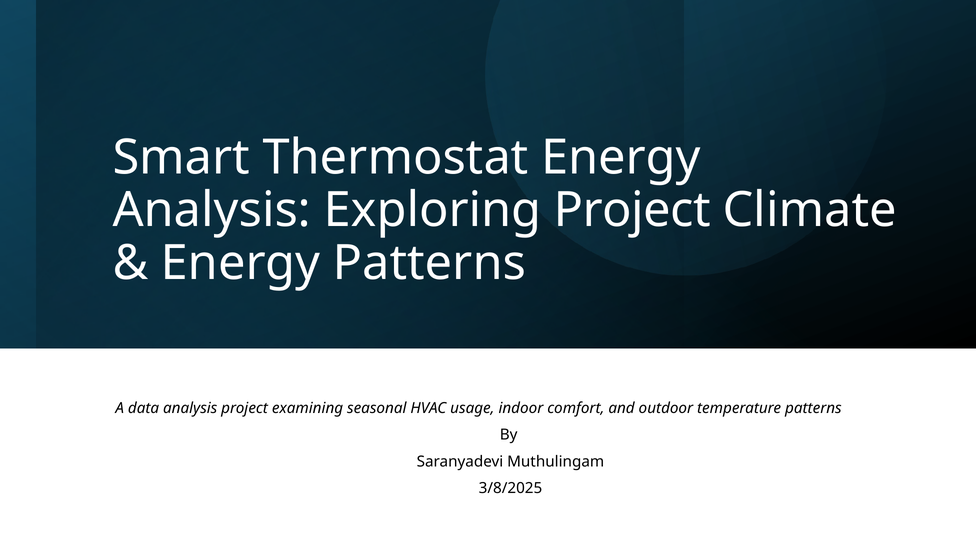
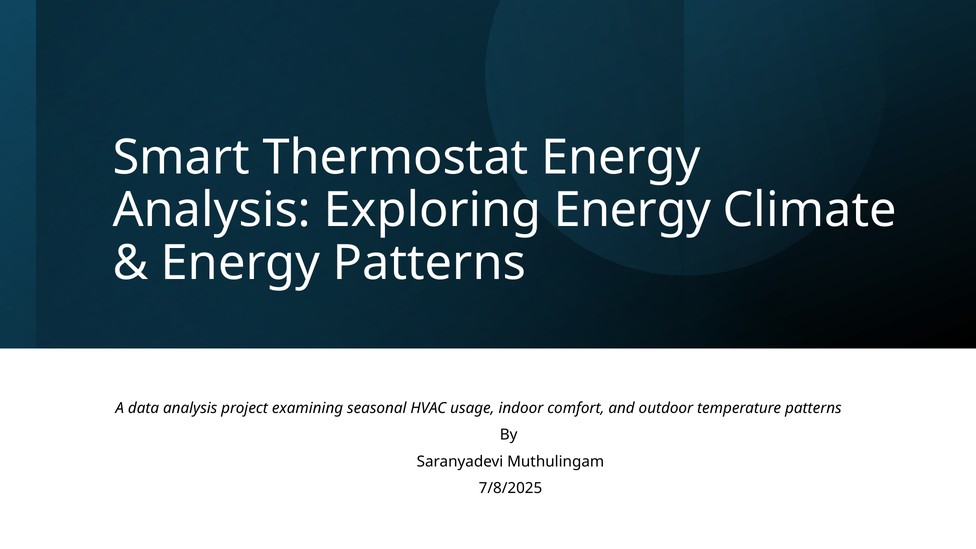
Exploring Project: Project -> Energy (632, 210)
3/8/2025: 3/8/2025 -> 7/8/2025 (510, 488)
